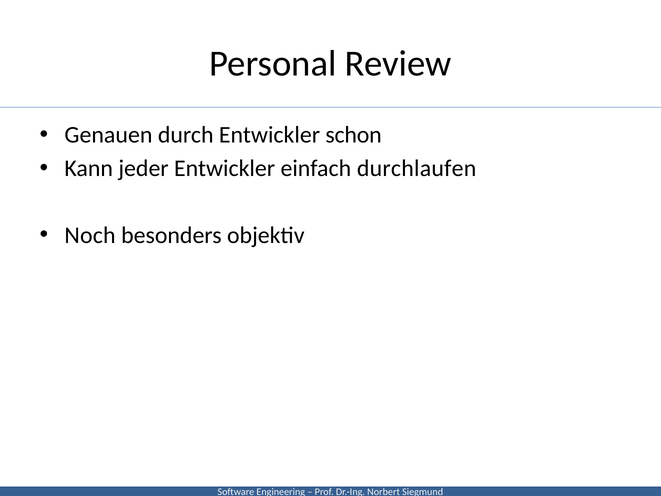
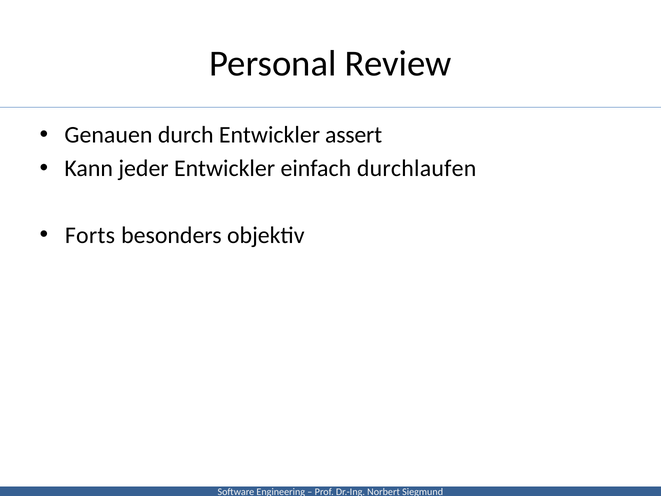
schon: schon -> assert (354, 135)
Noch: Noch -> Forts (90, 235)
